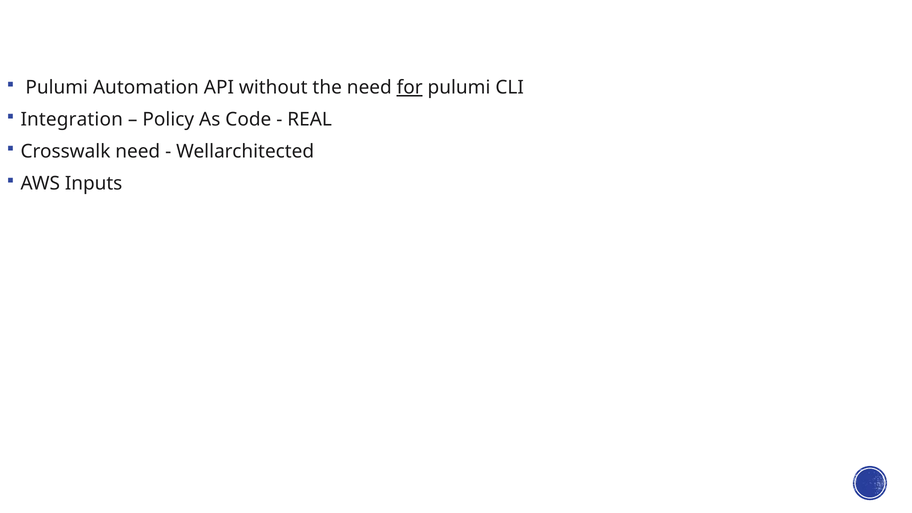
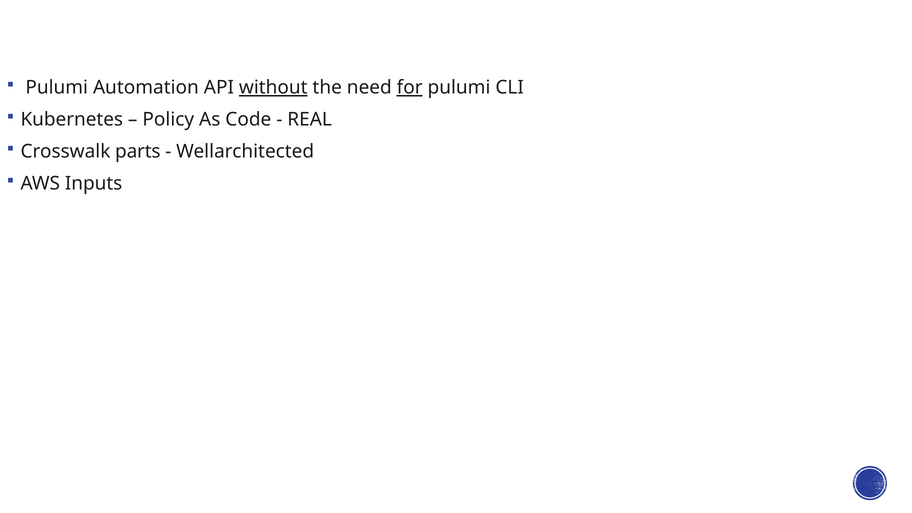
without underline: none -> present (273, 88)
Integration: Integration -> Kubernetes (72, 120)
Crosswalk need: need -> parts (138, 151)
